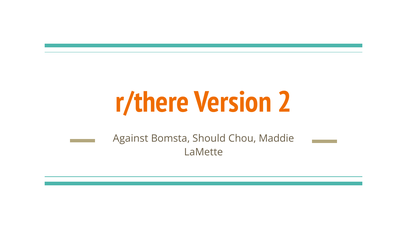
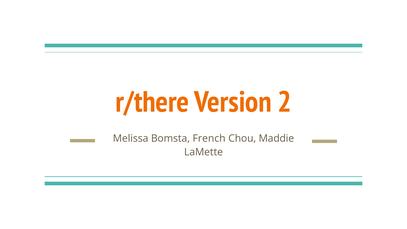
Against: Against -> Melissa (131, 138)
Should: Should -> French (209, 138)
